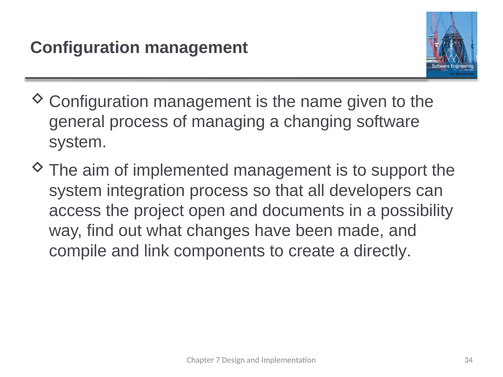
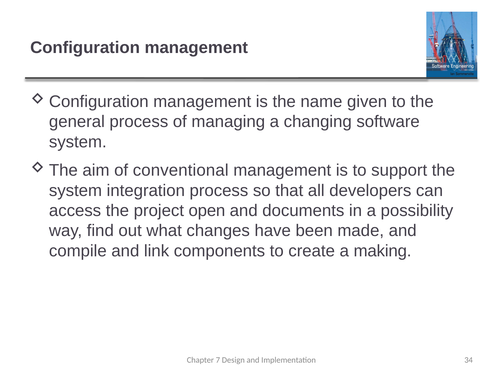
implemented: implemented -> conventional (181, 170)
directly: directly -> making (383, 251)
